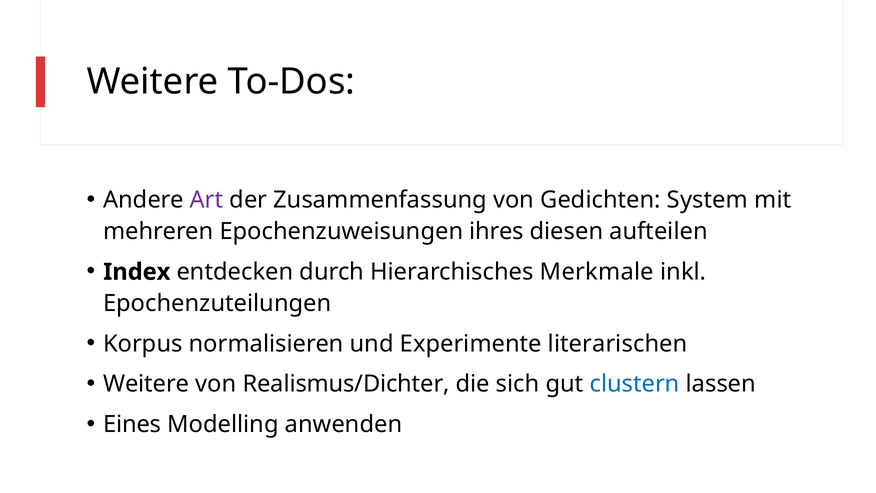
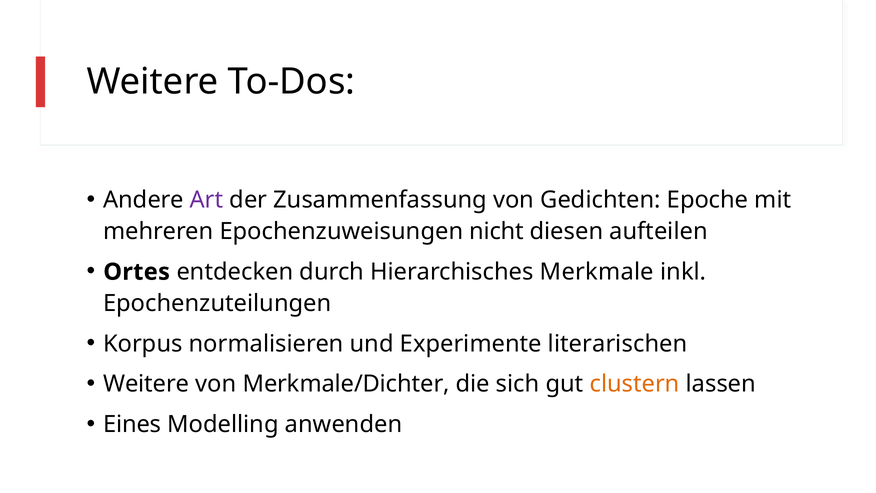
System: System -> Epoche (708, 200)
ihres: ihres -> nicht (497, 231)
Index: Index -> Ortes (137, 272)
Realismus/Dichter: Realismus/Dichter -> Merkmale/Dichter (346, 384)
clustern colour: blue -> orange (635, 384)
